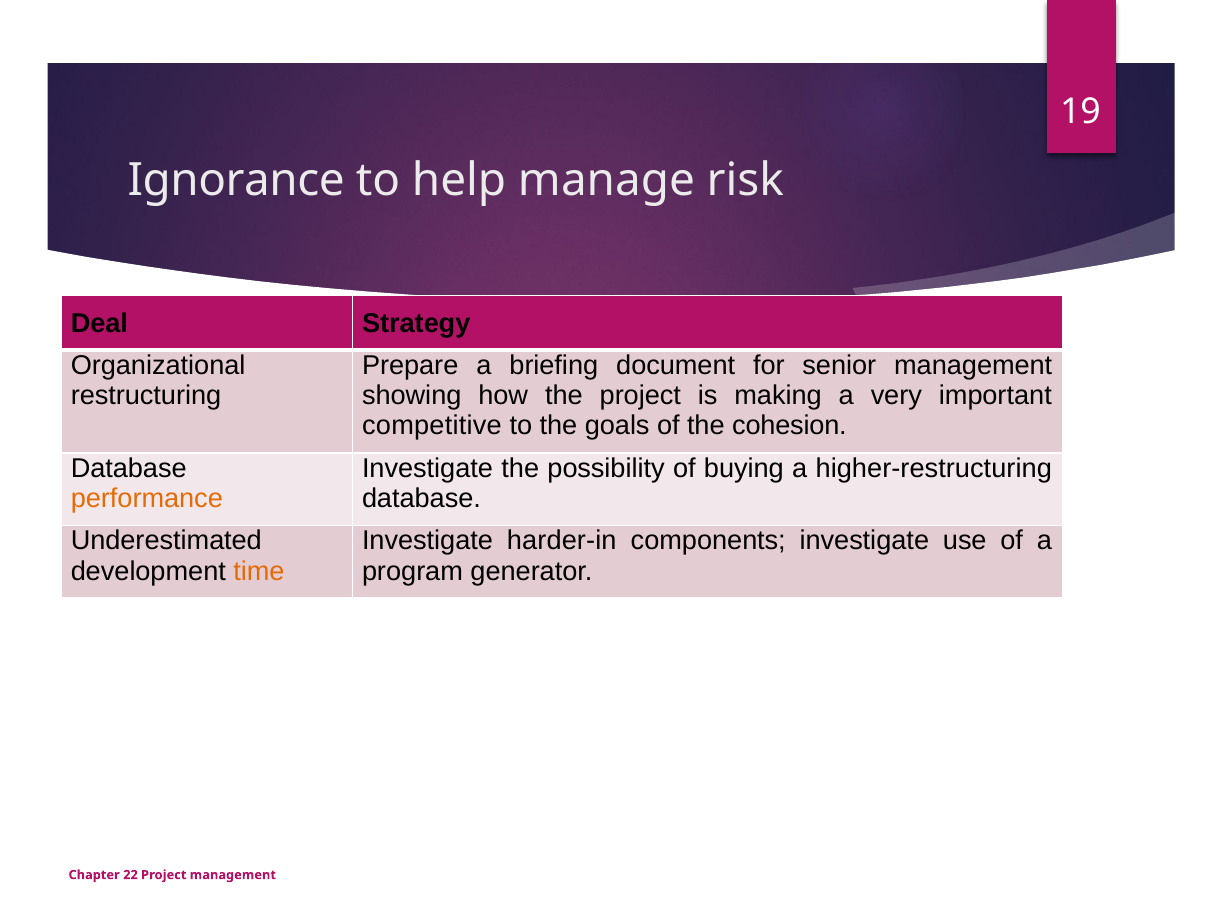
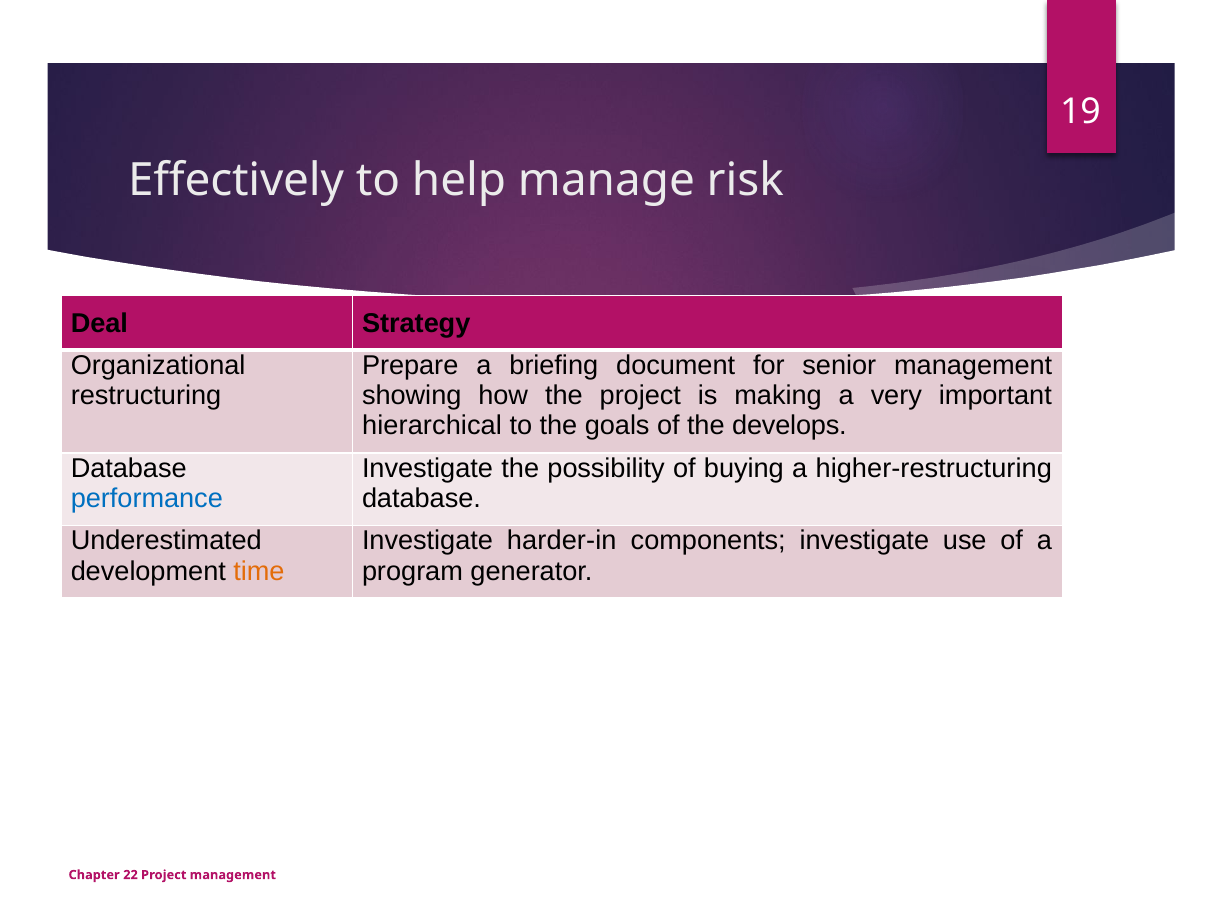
Ignorance: Ignorance -> Effectively (236, 181)
competitive: competitive -> hierarchical (432, 426)
cohesion: cohesion -> develops (789, 426)
performance colour: orange -> blue (147, 499)
